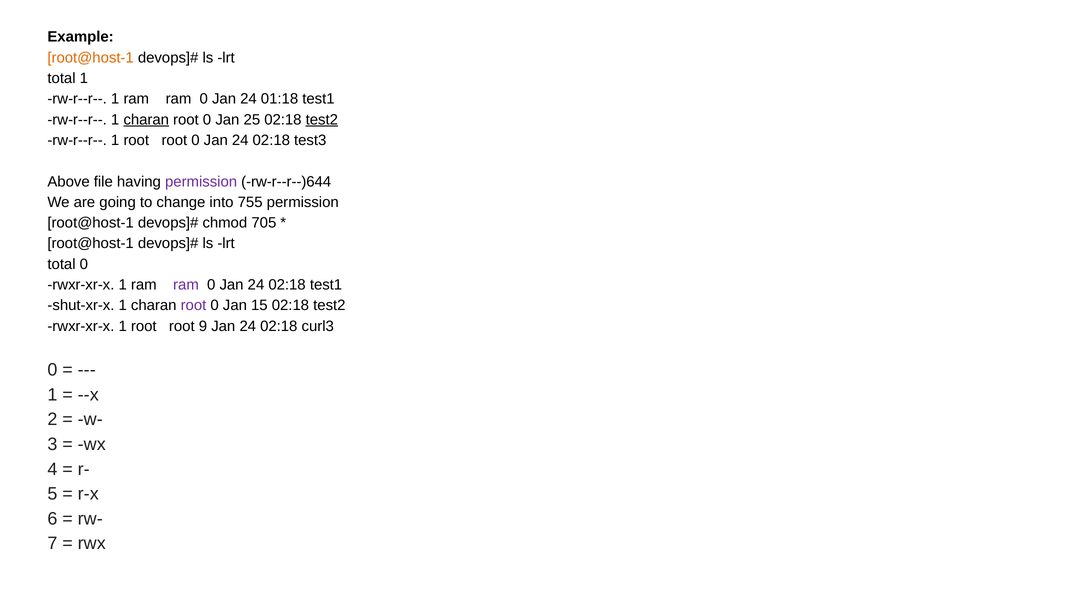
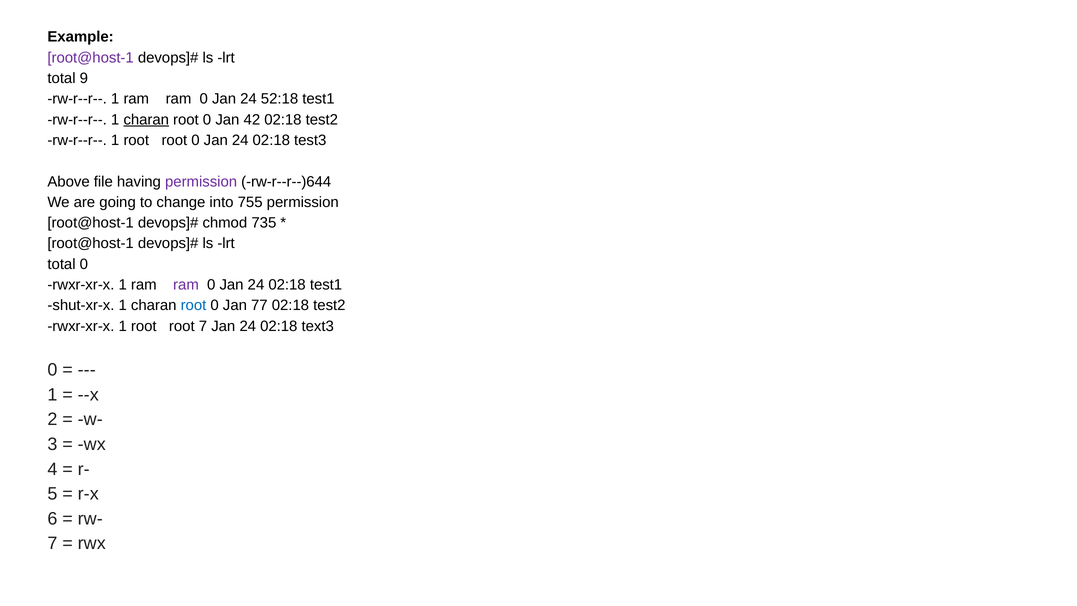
root@host-1 colour: orange -> purple (91, 58)
total 1: 1 -> 9 (84, 78)
01:18: 01:18 -> 52:18 (280, 99)
25: 25 -> 42 (252, 120)
test2 underline: present -> none (322, 120)
705: 705 -> 735 (264, 223)
root colour: purple -> blue (193, 305)
15: 15 -> 77 (259, 305)
root 9: 9 -> 7 (203, 326)
curl3: curl3 -> text3 (318, 326)
